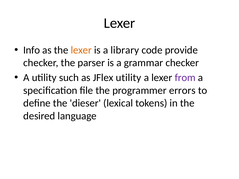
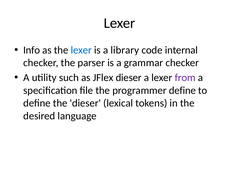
lexer colour: orange -> blue (81, 50)
provide: provide -> internal (181, 50)
JFlex utility: utility -> dieser (129, 78)
programmer errors: errors -> define (182, 91)
